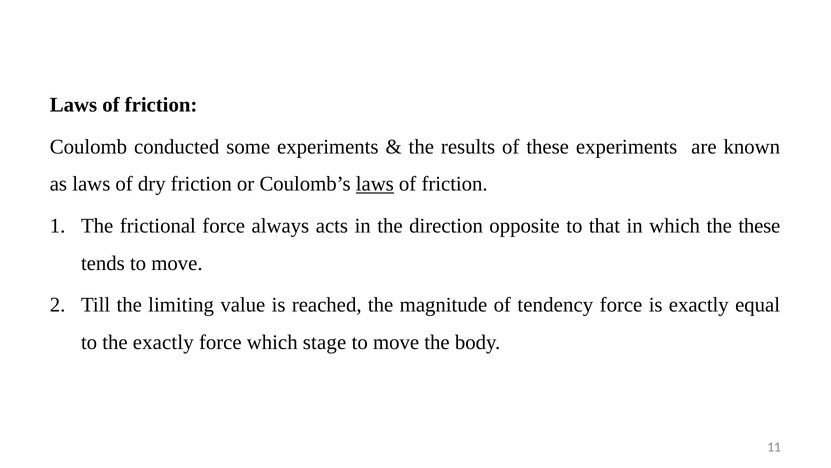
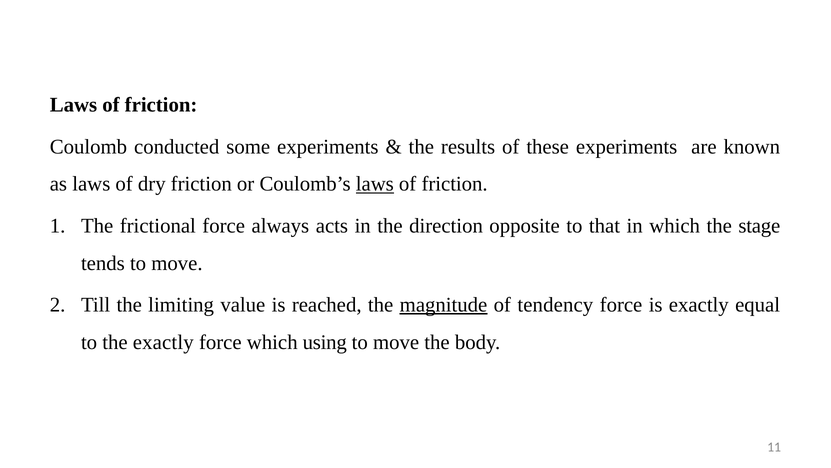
the these: these -> stage (759, 225)
magnitude underline: none -> present (444, 304)
stage: stage -> using (325, 342)
